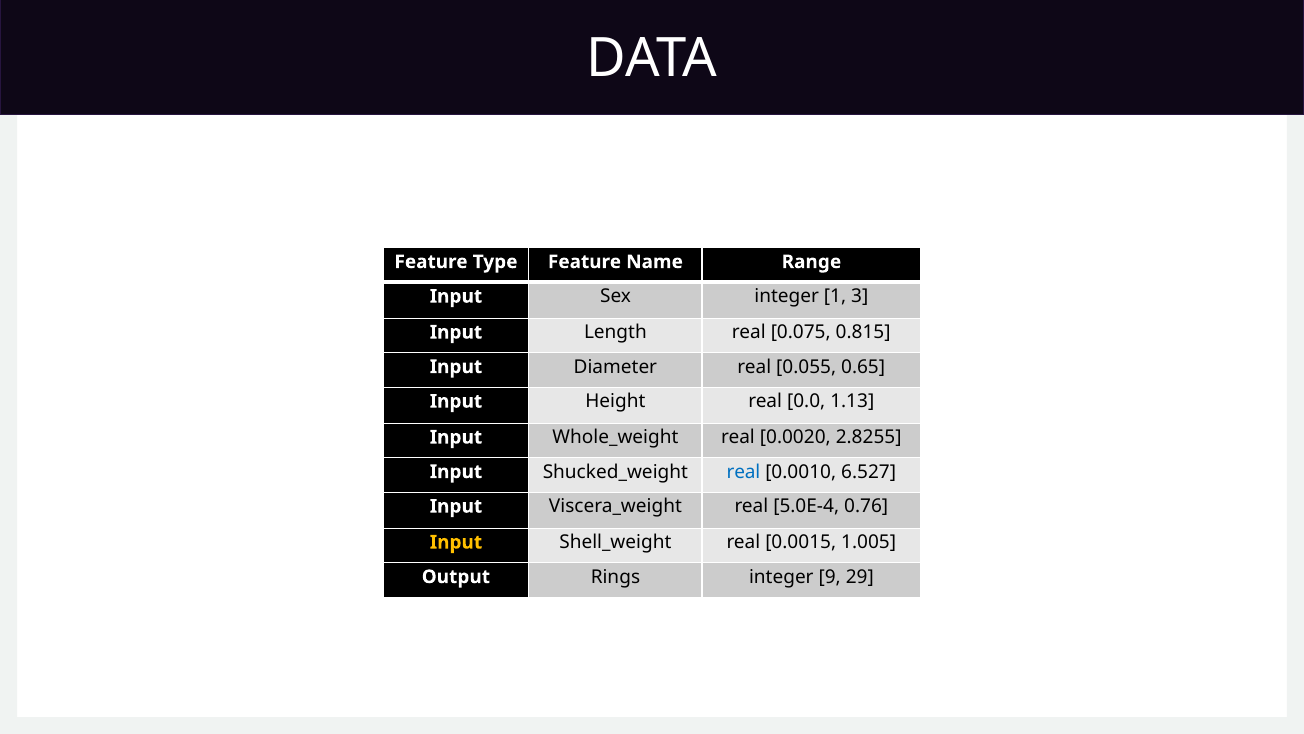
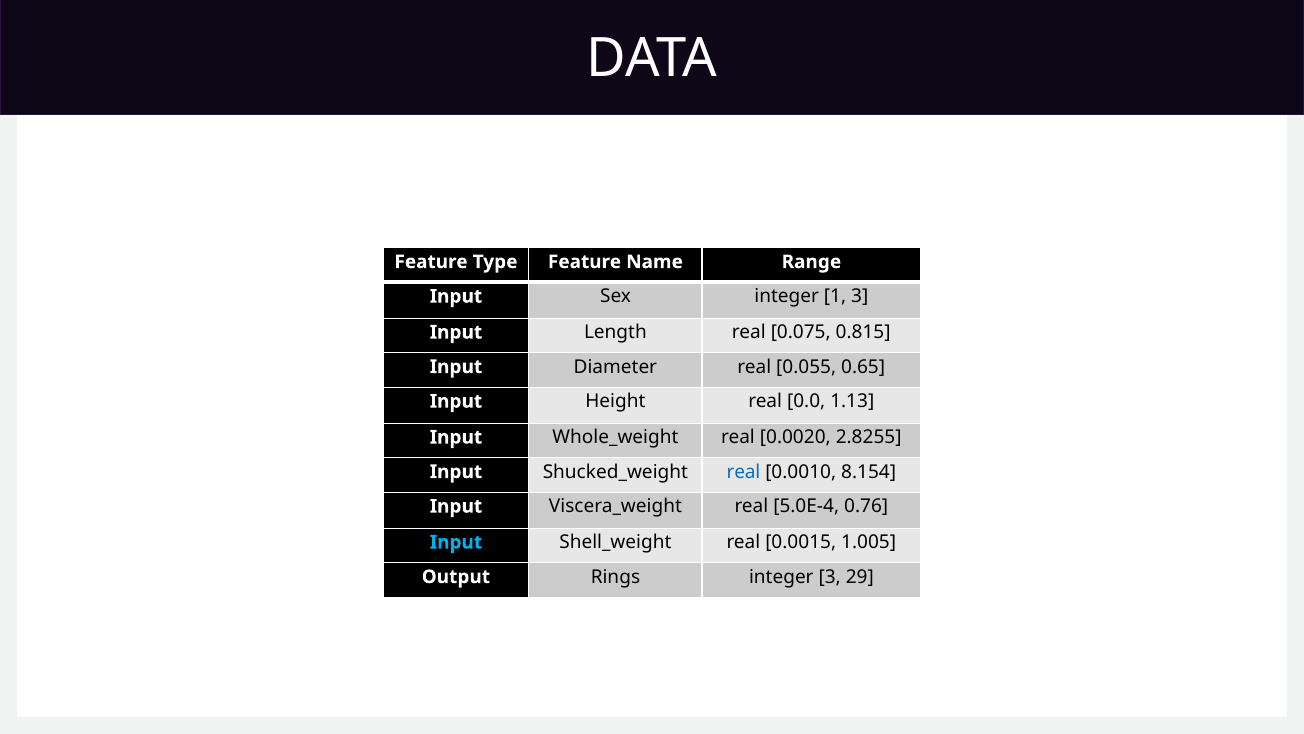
6.527: 6.527 -> 8.154 (869, 471)
Input colour: yellow -> light blue (456, 542)
integer 9: 9 -> 3 (830, 576)
